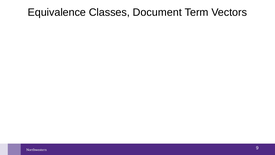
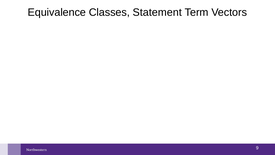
Document: Document -> Statement (157, 12)
